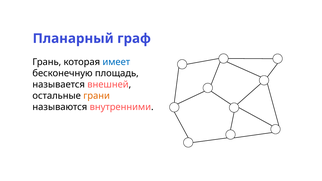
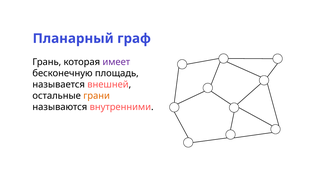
имеет colour: blue -> purple (116, 62)
